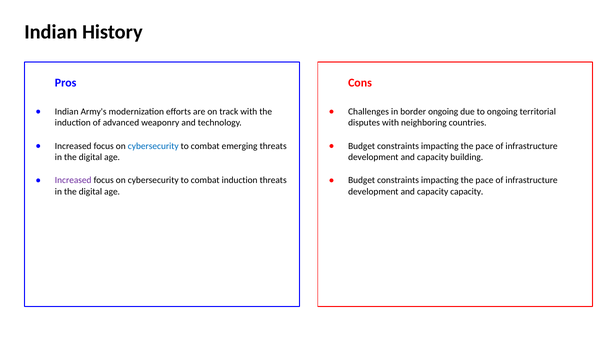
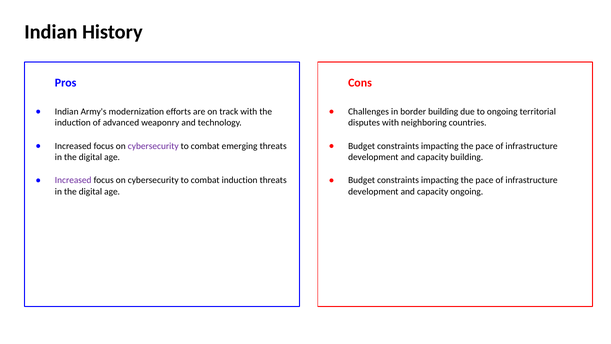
border ongoing: ongoing -> building (443, 111)
cybersecurity colour: blue -> purple (153, 146)
capacity capacity: capacity -> ongoing (467, 191)
